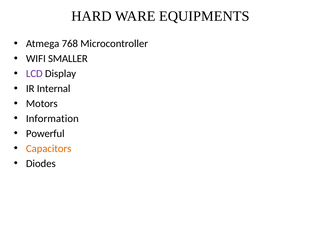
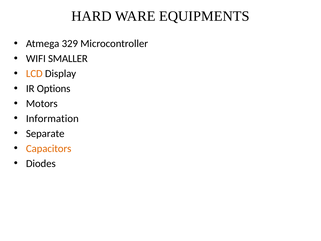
768: 768 -> 329 (70, 44)
LCD colour: purple -> orange (34, 74)
Internal: Internal -> Options (54, 88)
Powerful: Powerful -> Separate (45, 133)
